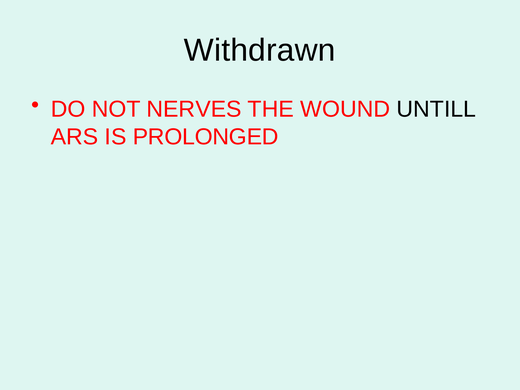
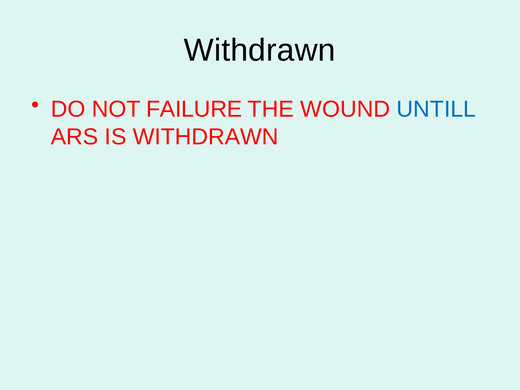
NERVES: NERVES -> FAILURE (194, 109)
UNTILL colour: black -> blue (436, 109)
IS PROLONGED: PROLONGED -> WITHDRAWN (206, 137)
